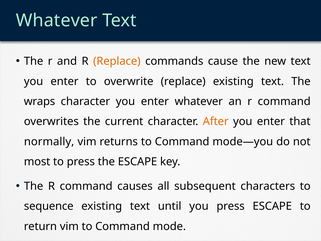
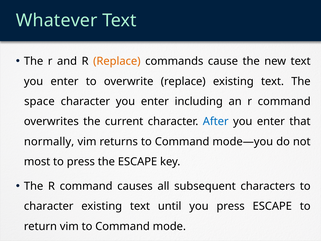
wraps: wraps -> space (39, 101)
enter whatever: whatever -> including (199, 101)
After colour: orange -> blue (216, 121)
sequence: sequence -> character (49, 206)
